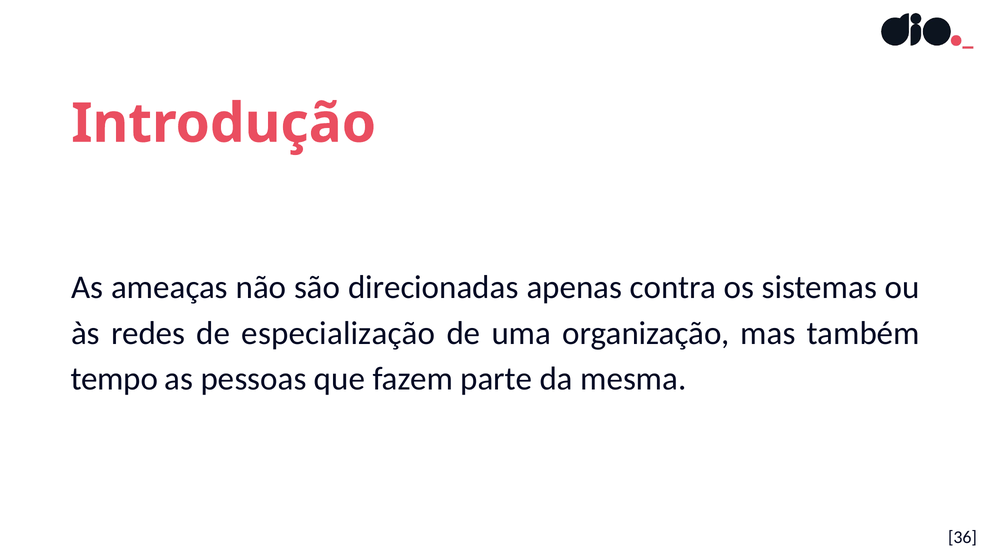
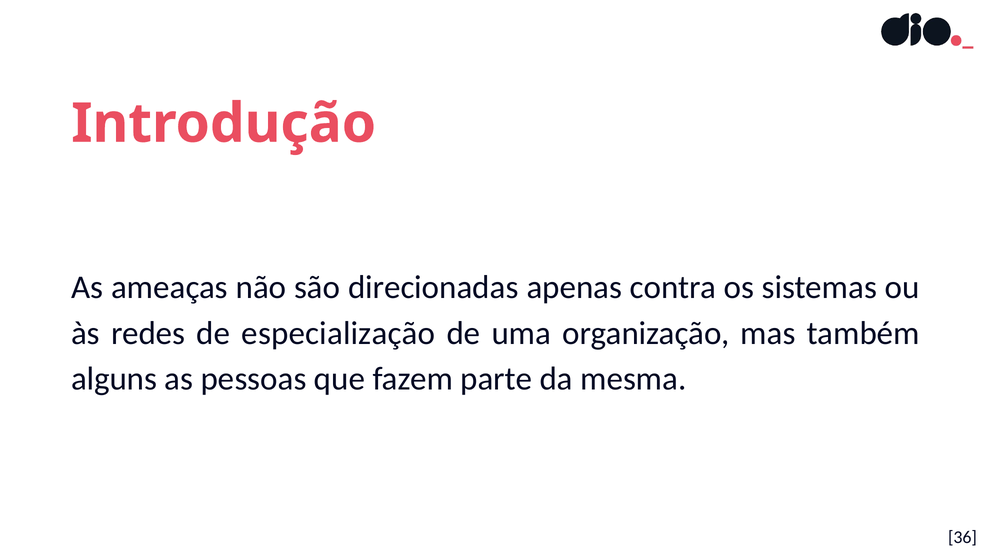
tempo: tempo -> alguns (114, 378)
